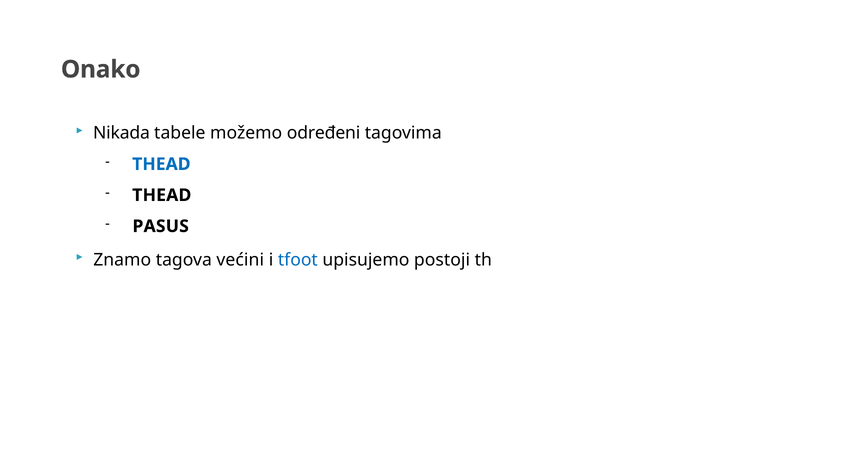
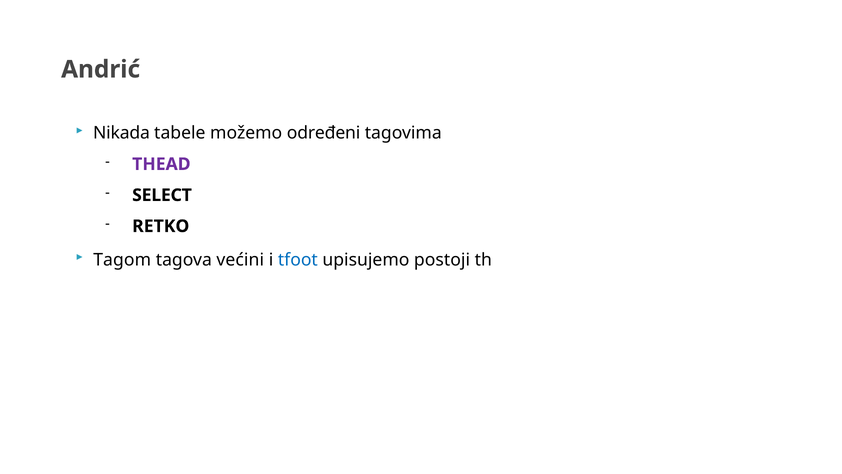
Onako: Onako -> Andrić (101, 69)
THEAD colour: blue -> purple (161, 164)
THEAD: THEAD -> SELECT (162, 195)
PASUS: PASUS -> RETKO (161, 226)
Znamo: Znamo -> Tagom (122, 260)
